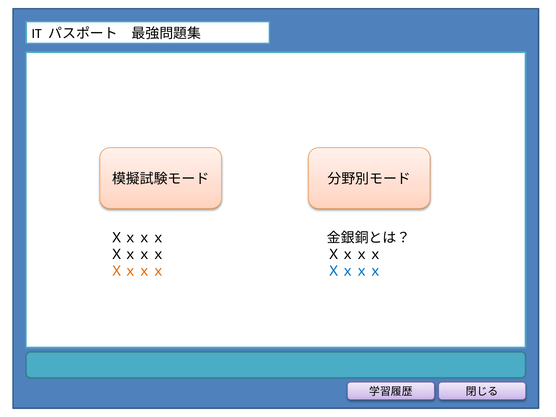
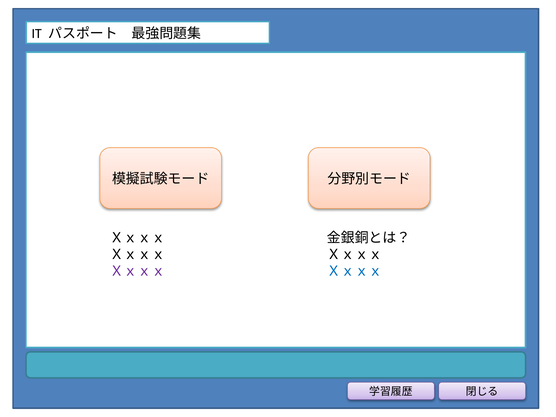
Ｘｘｘｘ colour: orange -> purple (138, 271)
